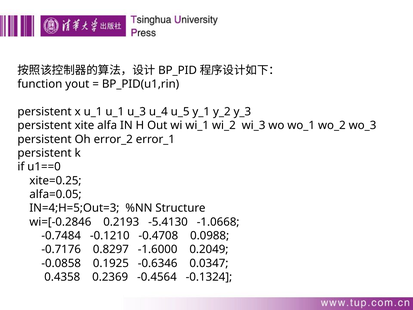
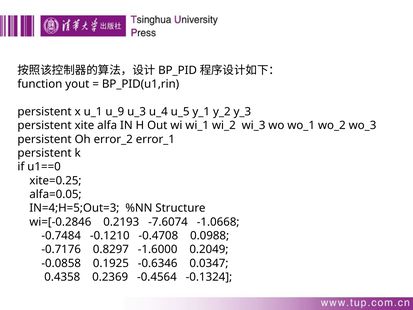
u_1 u_1: u_1 -> u_9 (115, 112)
-5.4130: -5.4130 -> -7.6074 (168, 222)
